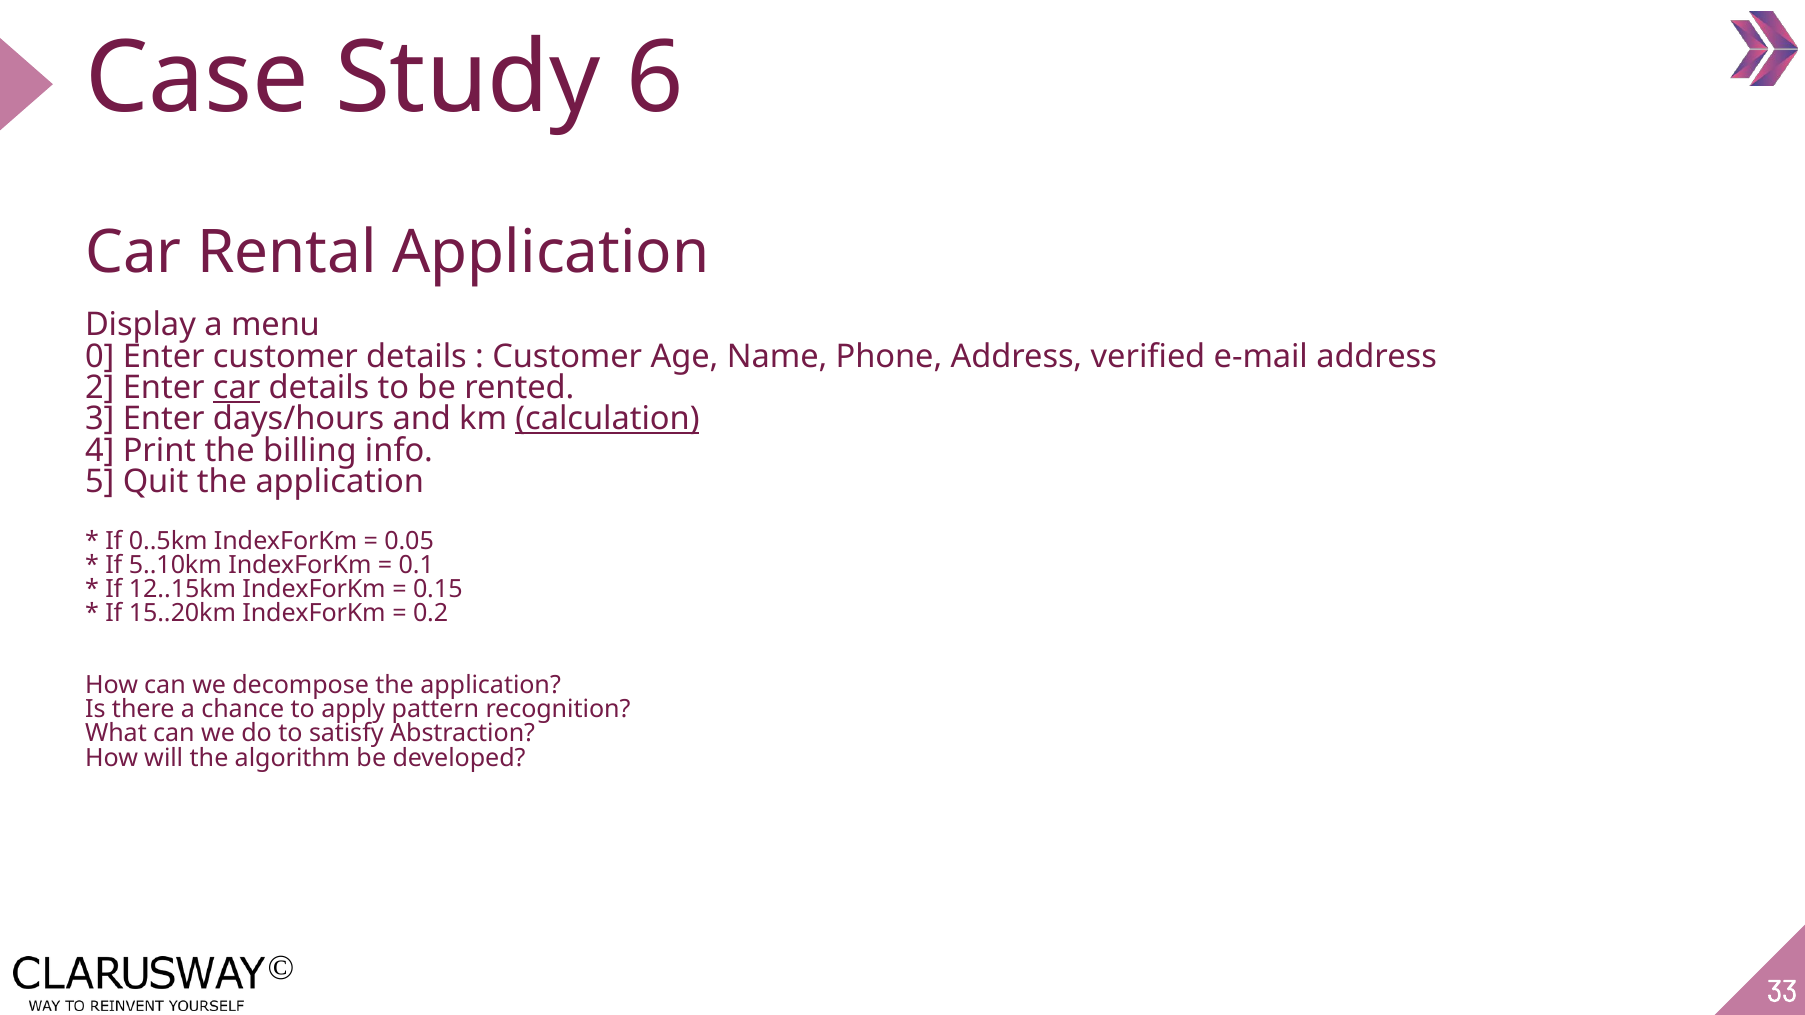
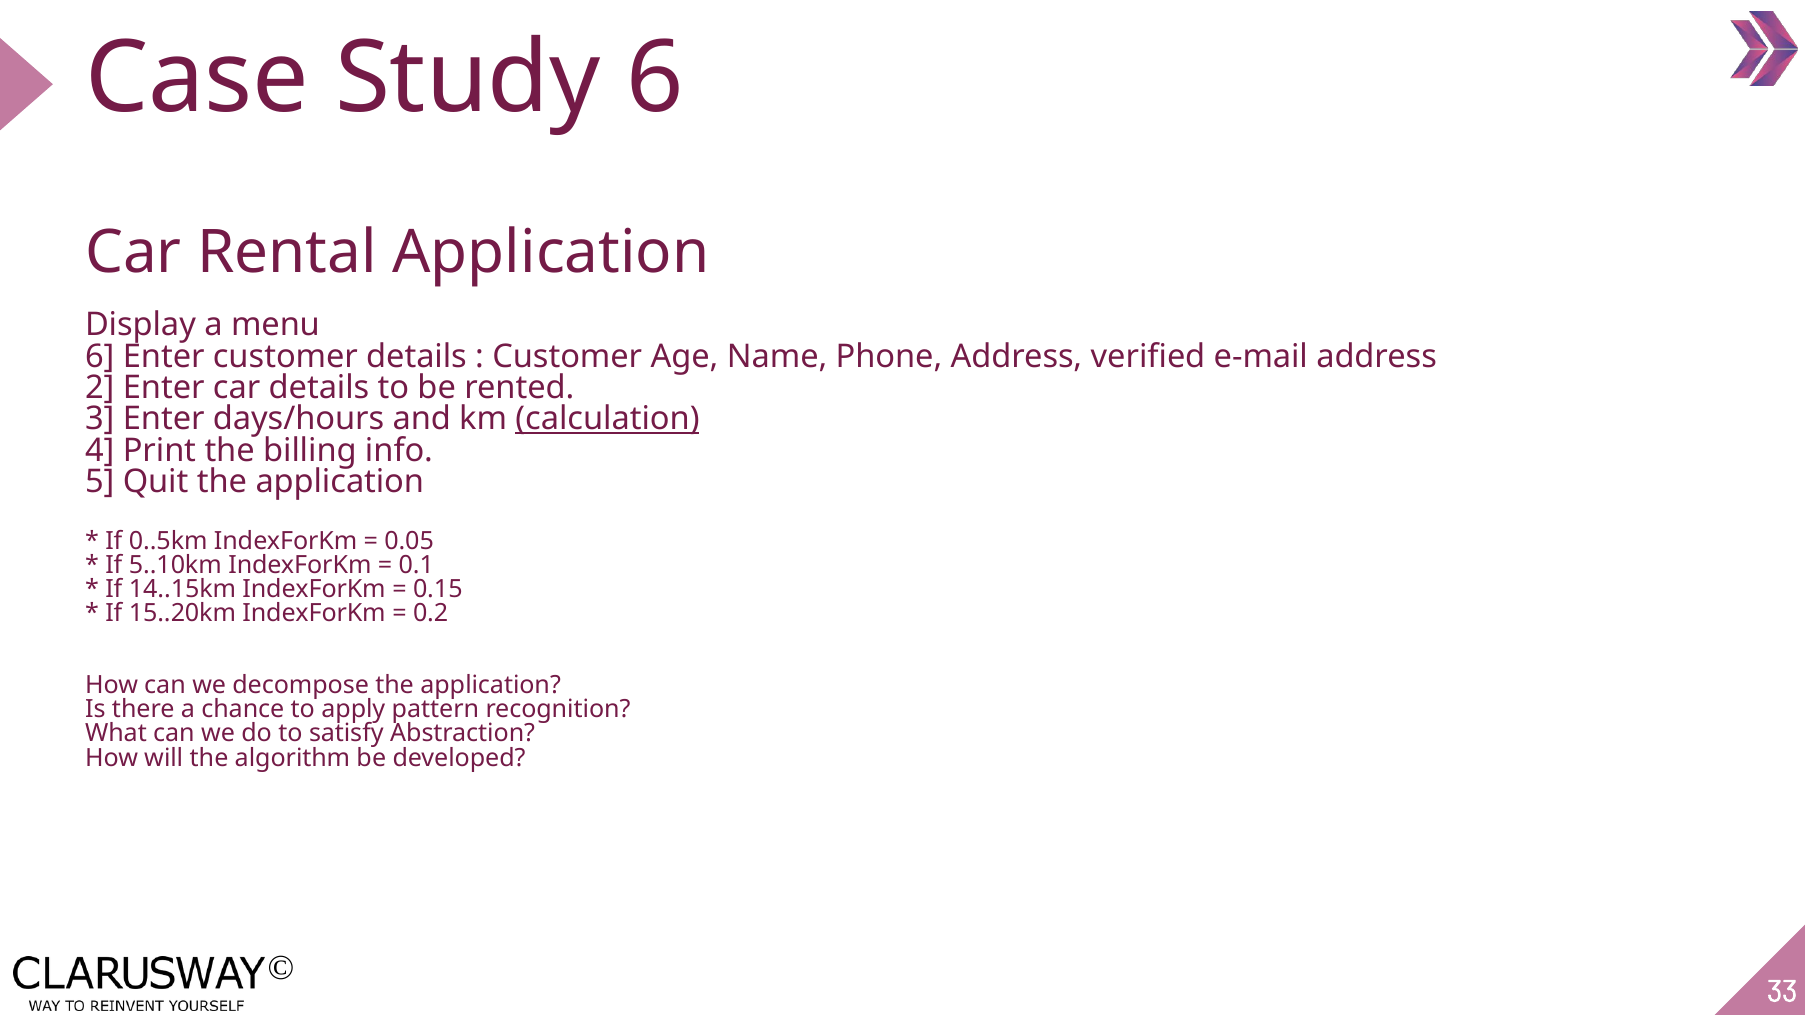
0: 0 -> 6 (100, 357)
car underline: present -> none (237, 388)
12..15km: 12..15km -> 14..15km (182, 589)
